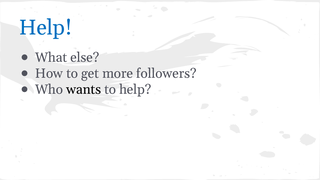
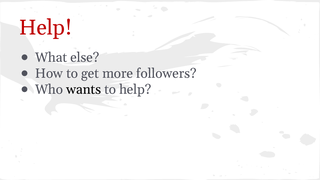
Help colour: blue -> red (46, 27)
